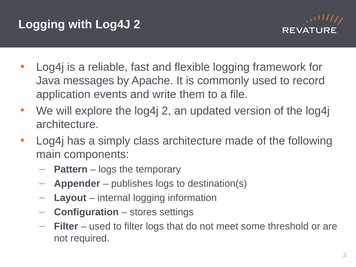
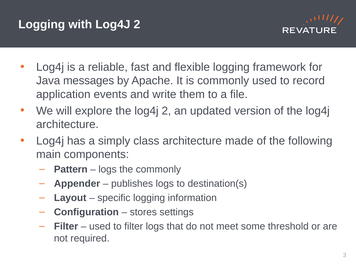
the temporary: temporary -> commonly (158, 169)
internal: internal -> specific (114, 198)
